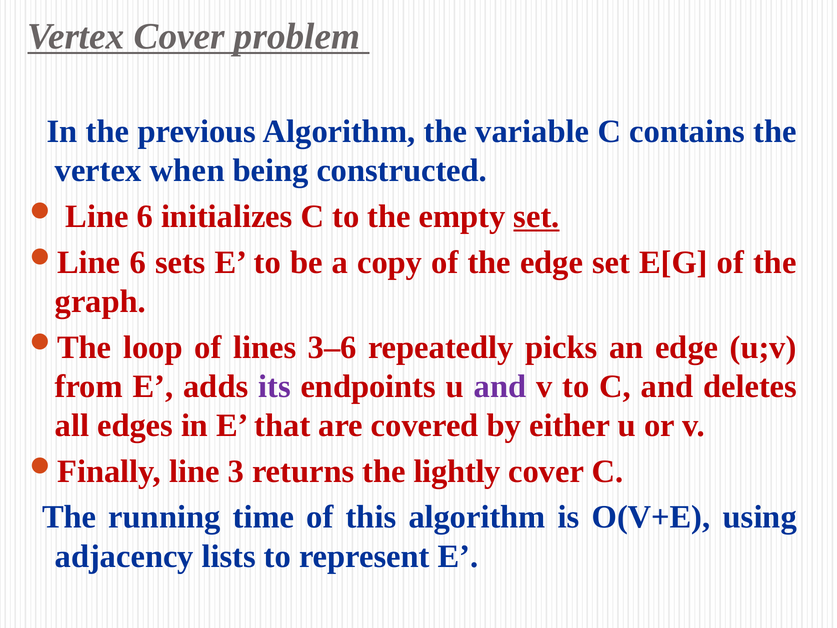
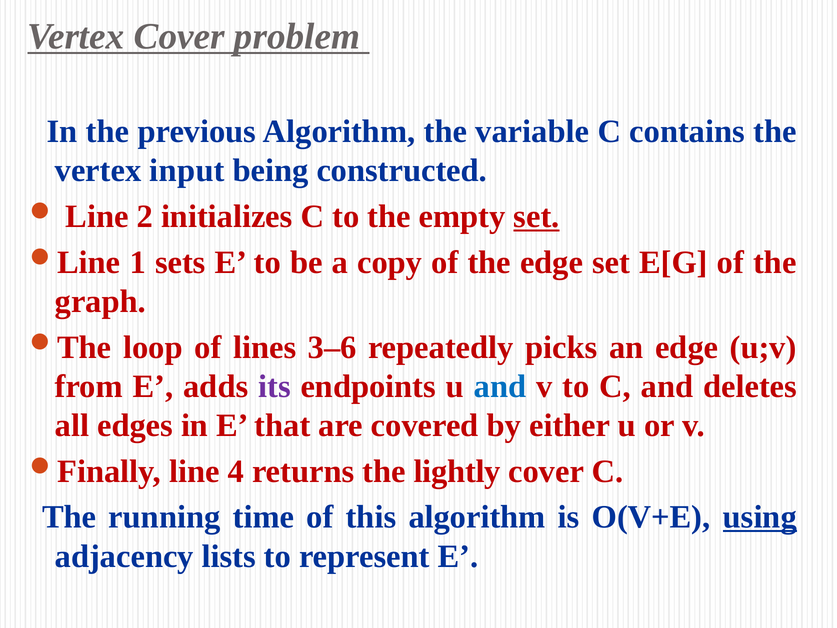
when: when -> input (187, 171)
Line 6: 6 -> 2 (145, 216)
6: 6 -> 1 (138, 262)
and colour: purple -> blue (500, 386)
3: 3 -> 4 (236, 471)
using underline: none -> present (760, 517)
